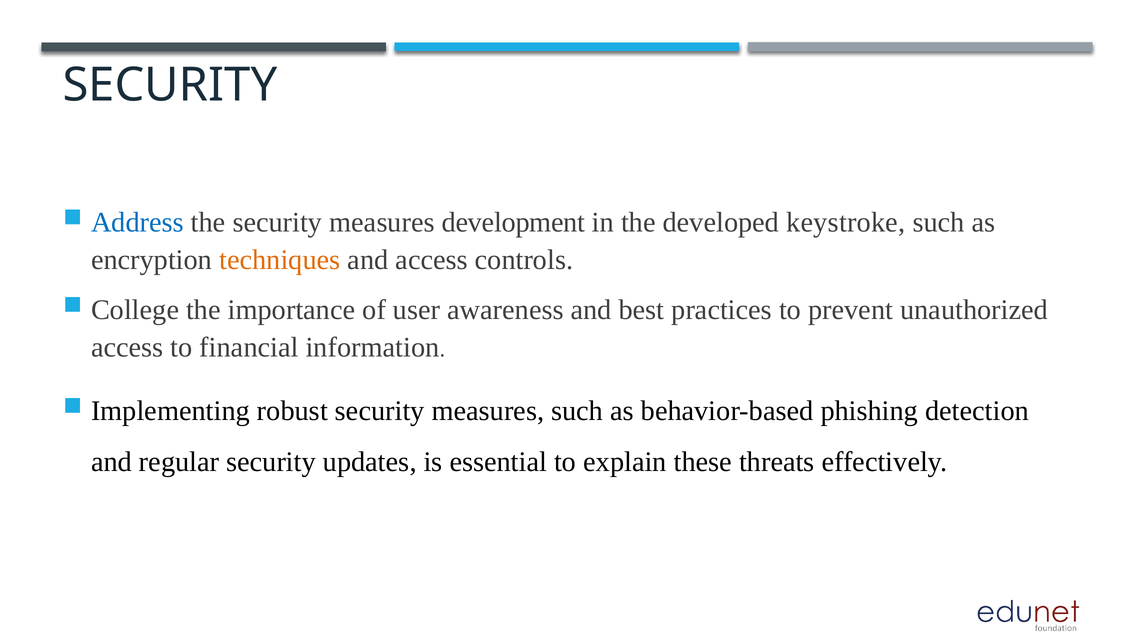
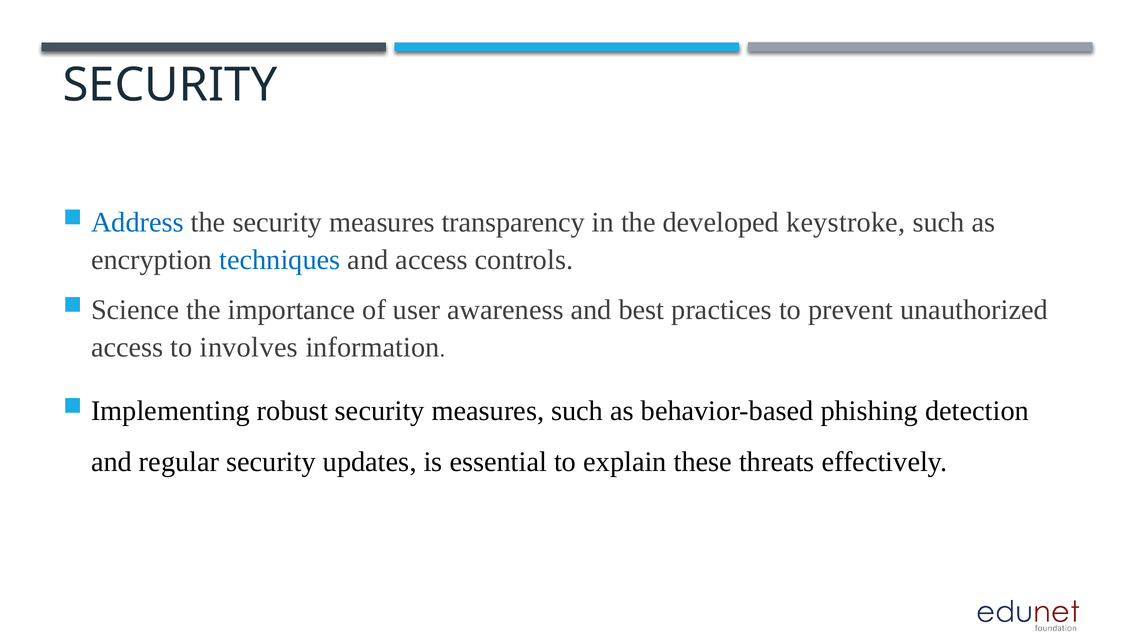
development: development -> transparency (513, 222)
techniques colour: orange -> blue (280, 260)
College: College -> Science (135, 310)
financial: financial -> involves (249, 347)
